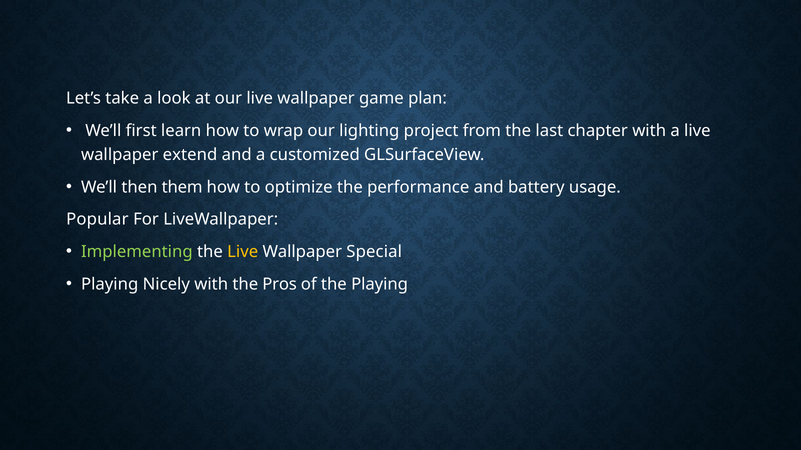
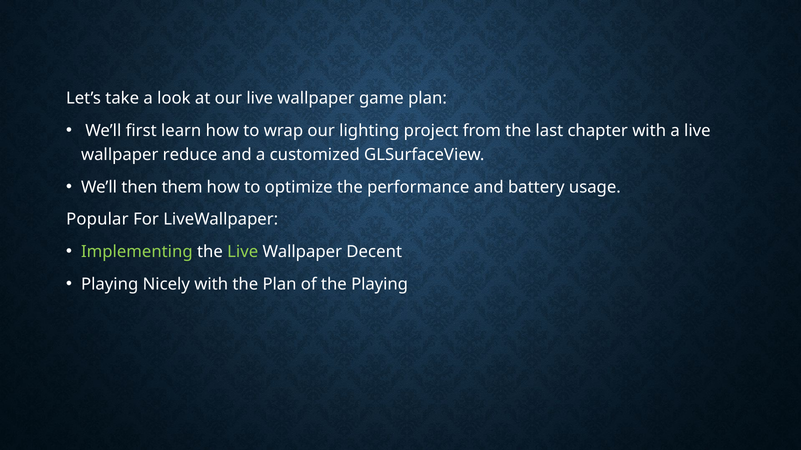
extend: extend -> reduce (190, 155)
Live colour: yellow -> light green (243, 252)
Special: Special -> Decent (374, 252)
the Pros: Pros -> Plan (280, 285)
